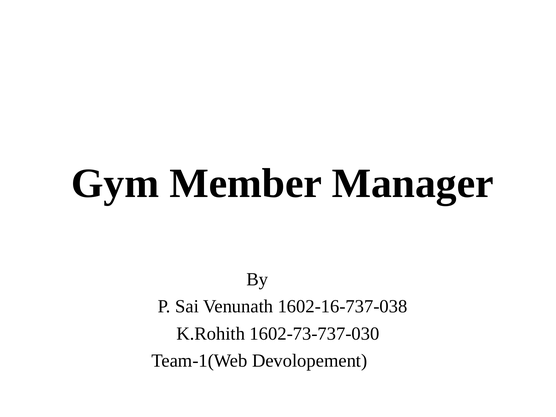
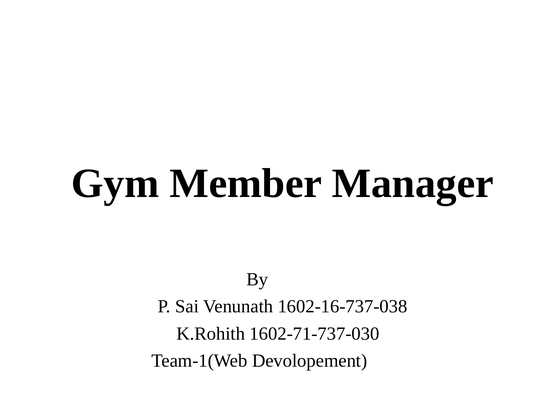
1602-73-737-030: 1602-73-737-030 -> 1602-71-737-030 (314, 334)
